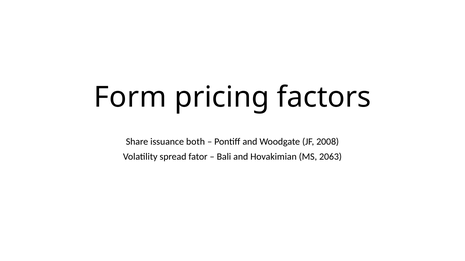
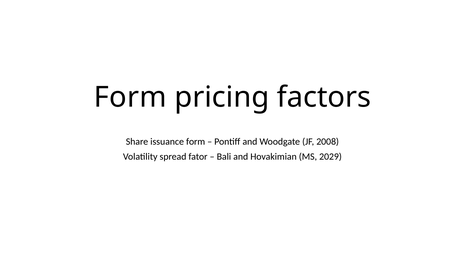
issuance both: both -> form (196, 142)
2063: 2063 -> 2029 (331, 157)
